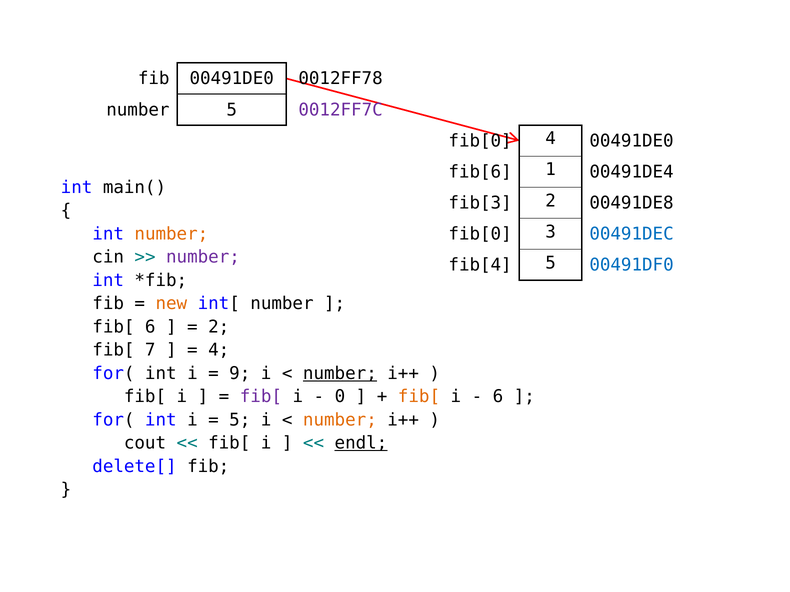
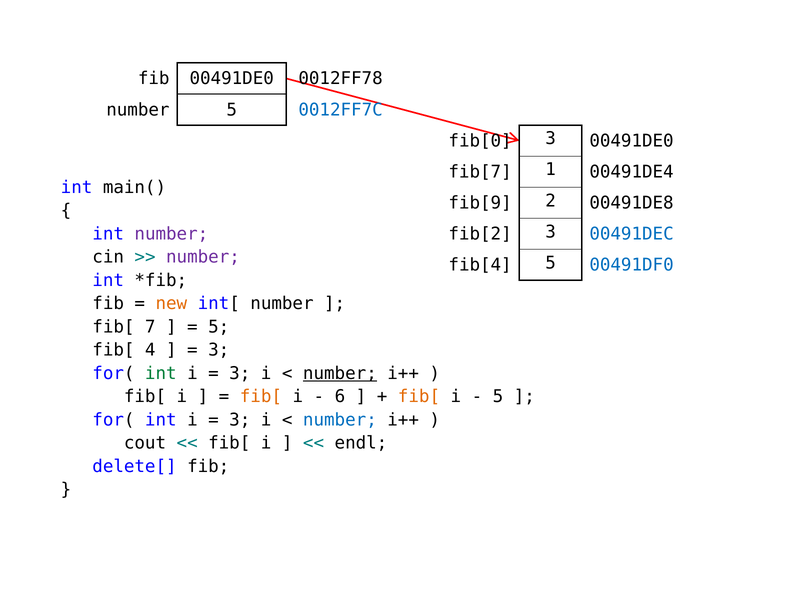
0012FF7C colour: purple -> blue (341, 110)
fib[0 4: 4 -> 3 (551, 139)
fib[6: fib[6 -> fib[7 (480, 172)
fib[3: fib[3 -> fib[9 (480, 203)
number colour: orange -> purple (171, 234)
fib[0: fib[0 -> fib[2 (480, 234)
fib[ 6: 6 -> 7 (150, 327)
2: 2 -> 5 (219, 327)
7: 7 -> 4 (150, 350)
4: 4 -> 3 (219, 350)
int colour: black -> green (161, 374)
9: 9 -> 3 (240, 374)
fib[ colour: purple -> orange (261, 397)
0: 0 -> 6 (340, 397)
6: 6 -> 5 (498, 397)
5: 5 -> 3 (240, 420)
number colour: orange -> blue (340, 420)
endl underline: present -> none (361, 443)
